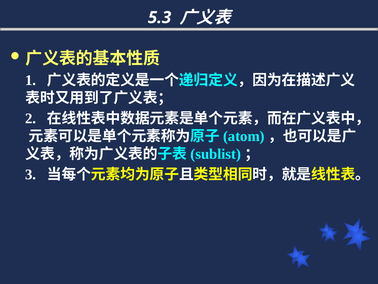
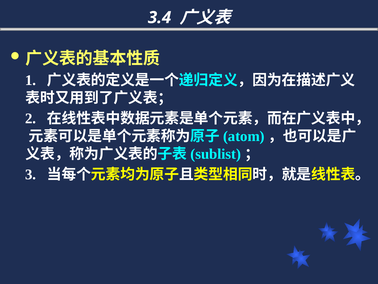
5.3: 5.3 -> 3.4 (160, 18)
